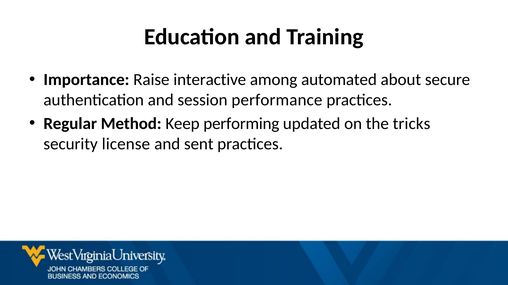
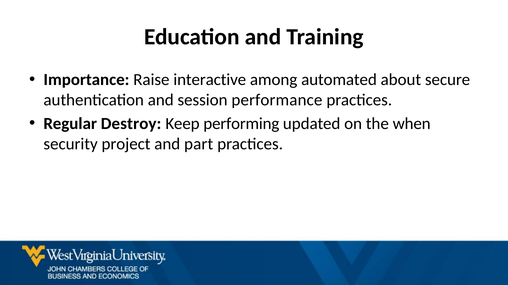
Method: Method -> Destroy (131, 124)
tricks: tricks -> when (412, 124)
license: license -> project (126, 144)
sent: sent -> part (199, 144)
